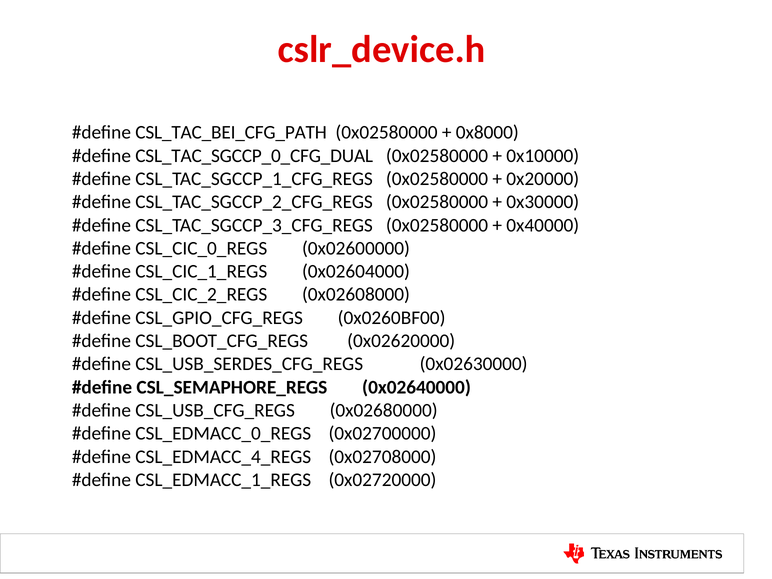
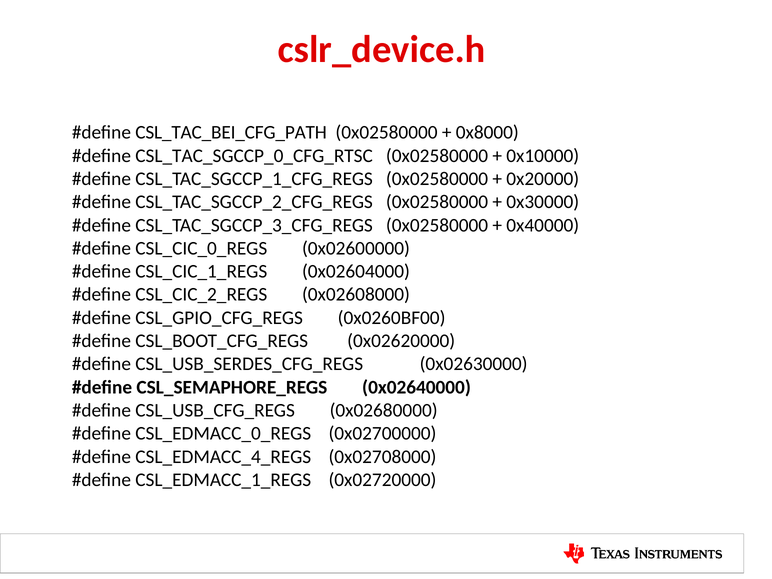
CSL_TAC_SGCCP_0_CFG_DUAL: CSL_TAC_SGCCP_0_CFG_DUAL -> CSL_TAC_SGCCP_0_CFG_RTSC (254, 156)
